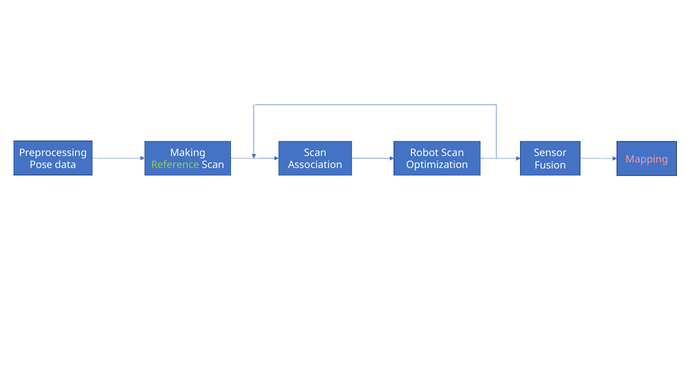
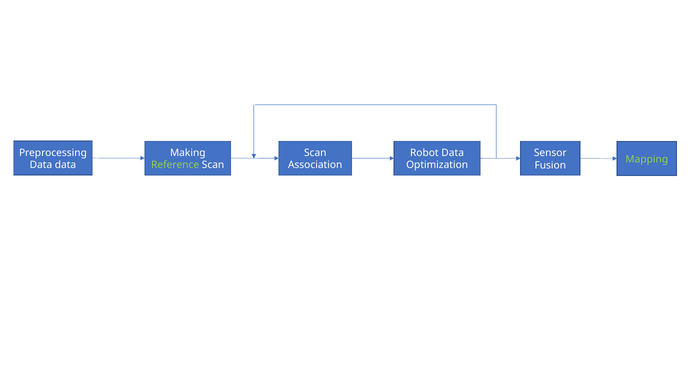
Robot Scan: Scan -> Data (453, 153)
Mapping colour: pink -> light green (647, 159)
Pose: Pose -> Data (41, 165)
